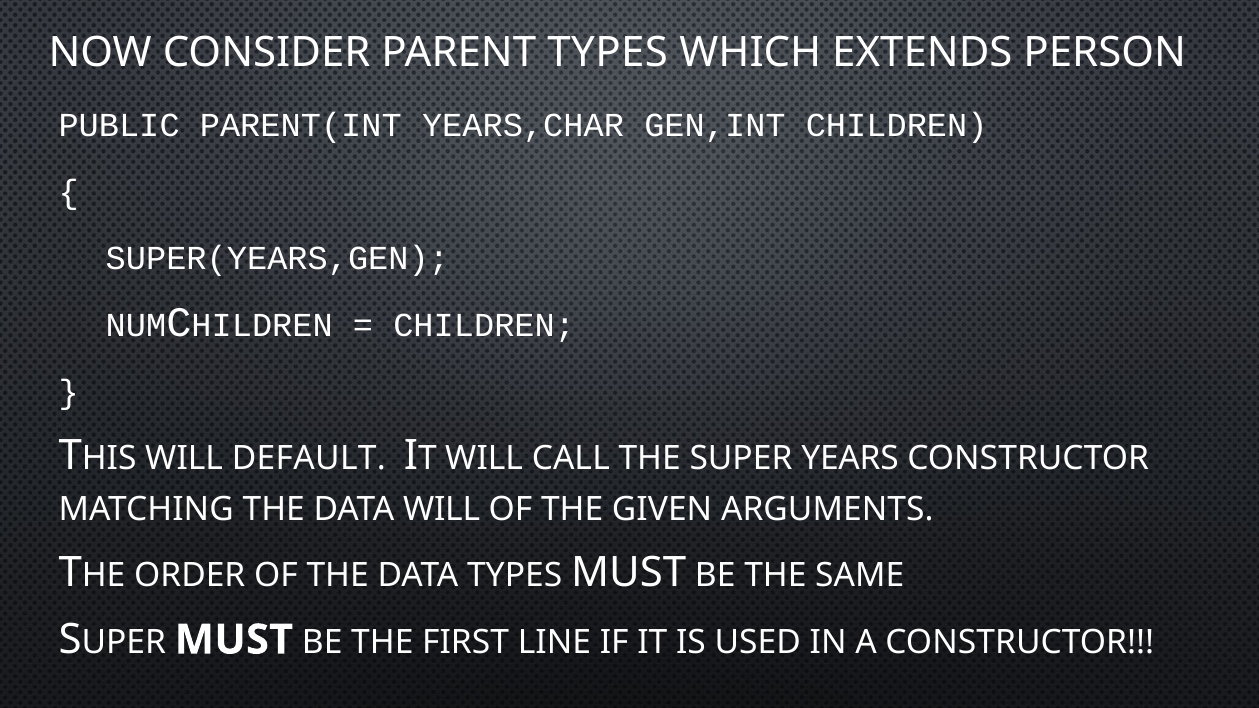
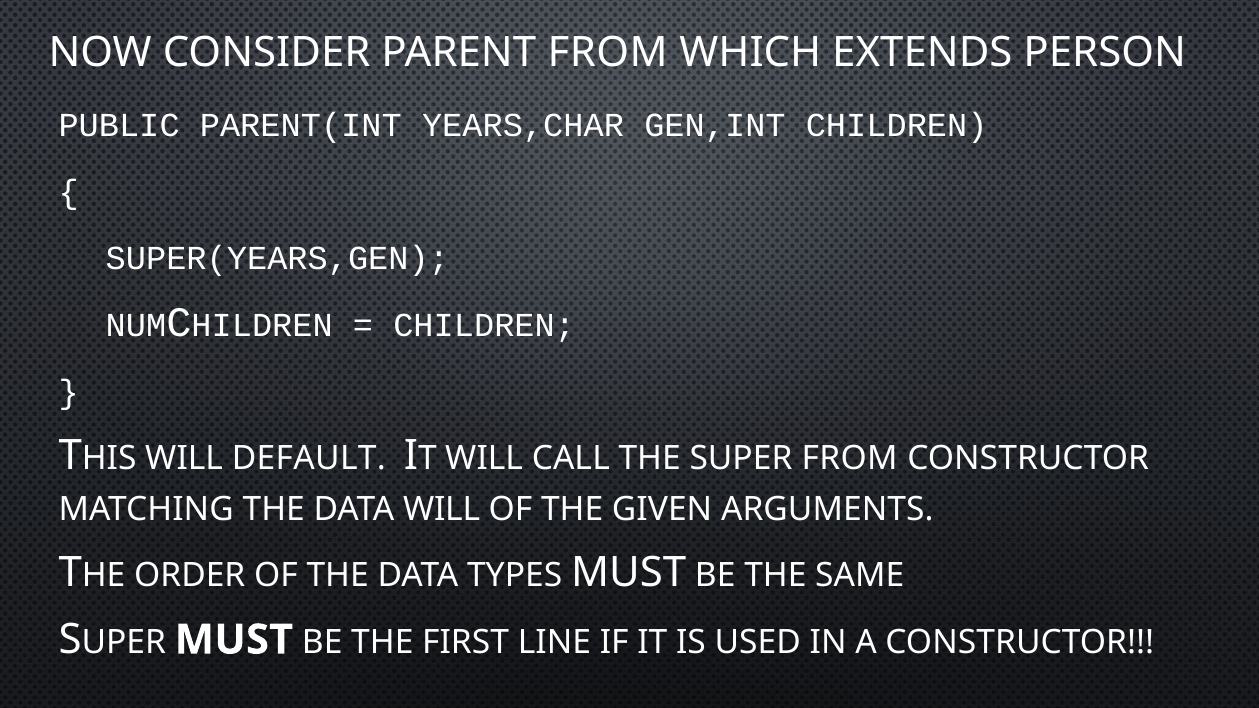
PARENT TYPES: TYPES -> FROM (608, 53)
SUPER YEARS: YEARS -> FROM (850, 459)
